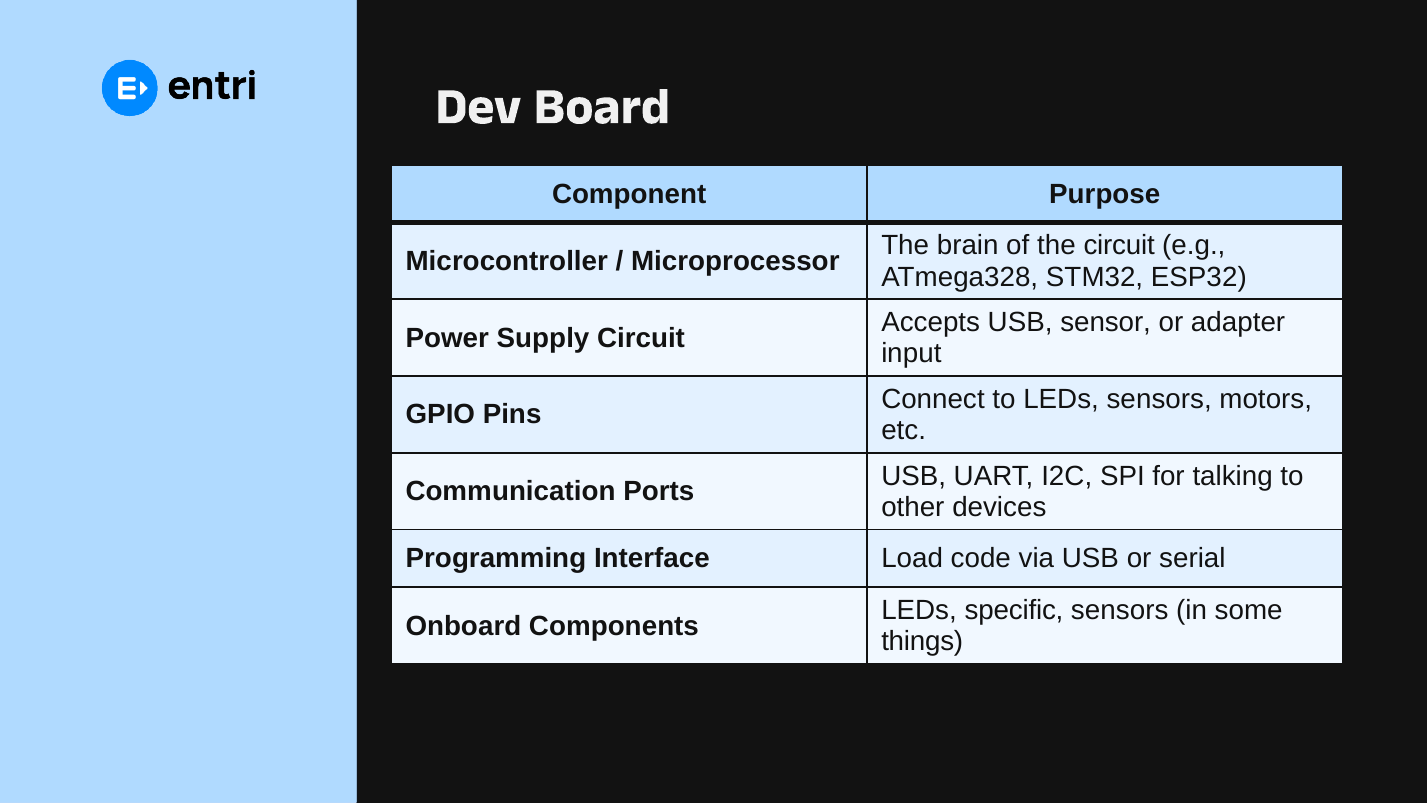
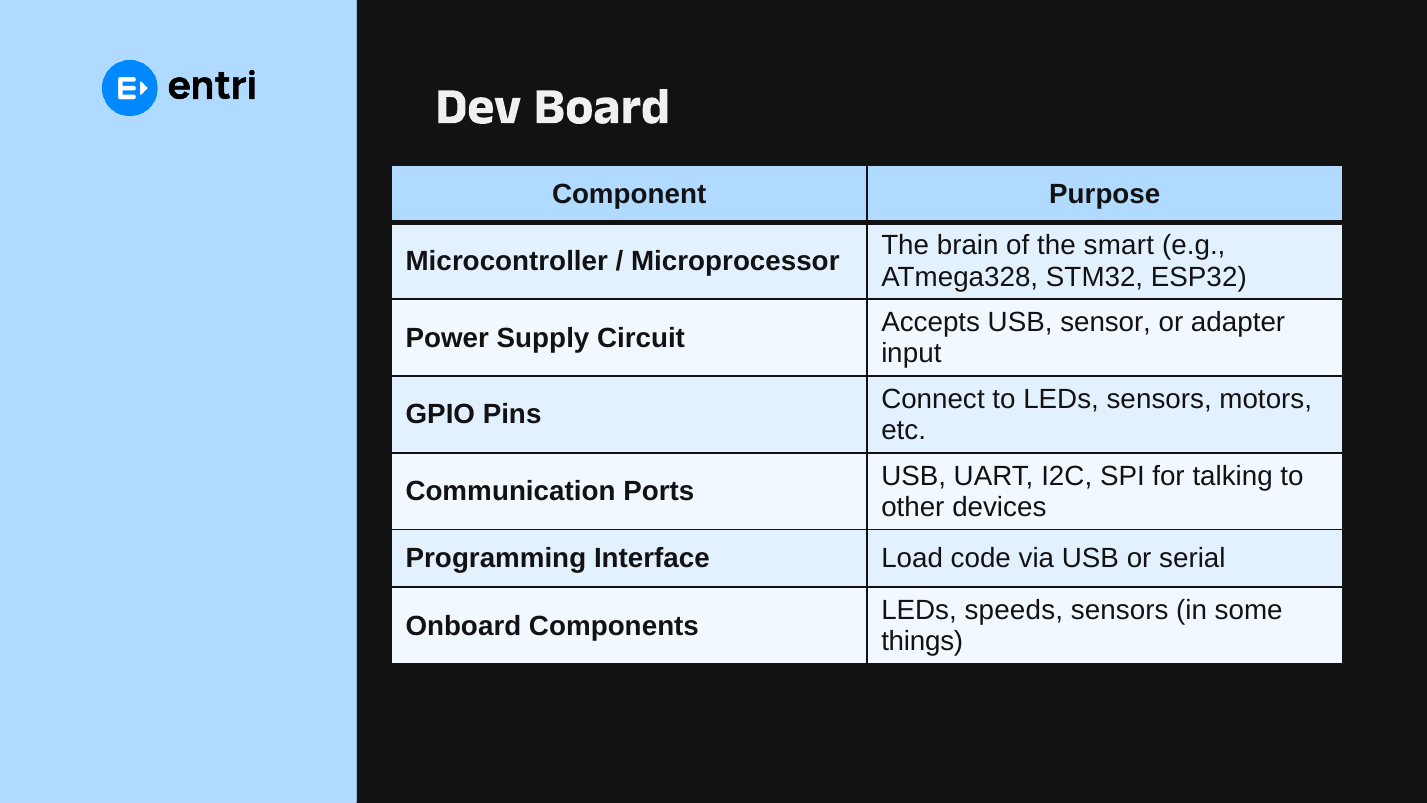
the circuit: circuit -> smart (1119, 246)
specific: specific -> speeds (1014, 610)
